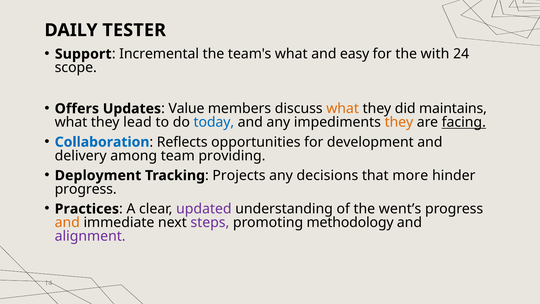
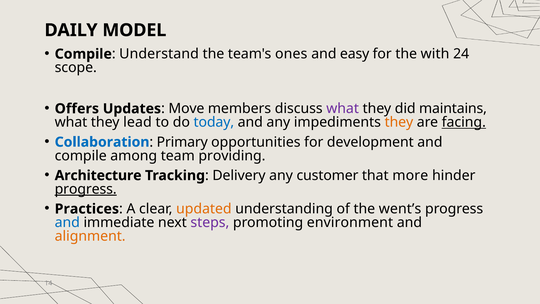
TESTER: TESTER -> MODEL (134, 30)
Support: Support -> Compile (83, 54)
Incremental: Incremental -> Understand (159, 54)
team's what: what -> ones (291, 54)
Value: Value -> Move (186, 109)
what colour: orange -> purple (343, 109)
Reflects: Reflects -> Primary (182, 142)
delivery: delivery -> compile (81, 156)
Deployment: Deployment -> Architecture (98, 175)
Projects: Projects -> Delivery (239, 175)
decisions: decisions -> customer (327, 175)
progress underline: none -> present (86, 189)
updated colour: purple -> orange (204, 209)
and colour: orange -> blue (67, 222)
methodology: methodology -> environment (350, 222)
alignment colour: purple -> orange (90, 236)
